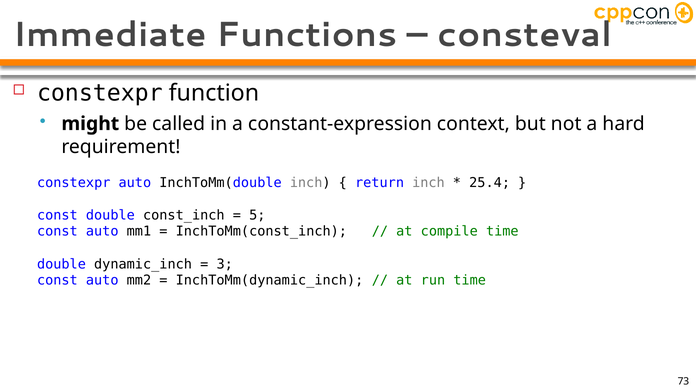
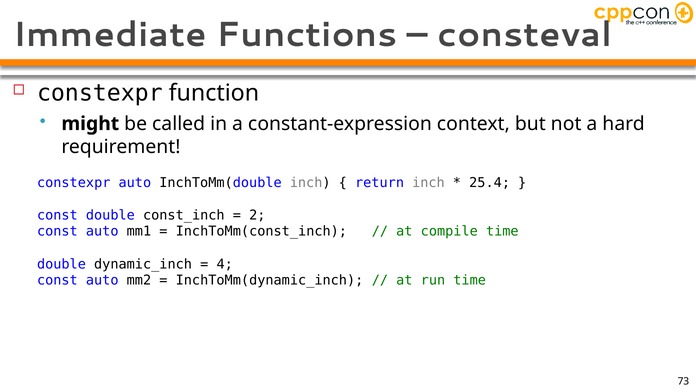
5: 5 -> 2 (257, 215)
3: 3 -> 4 (225, 264)
